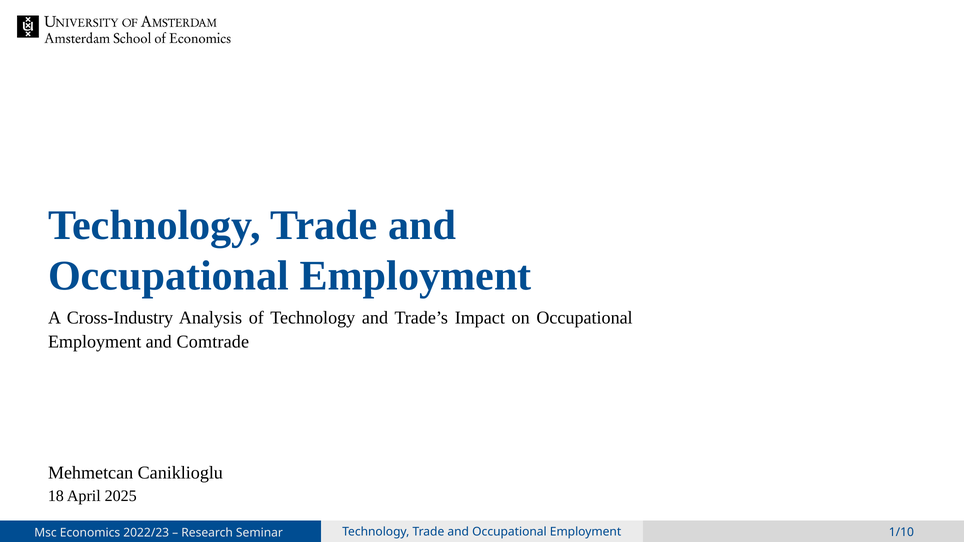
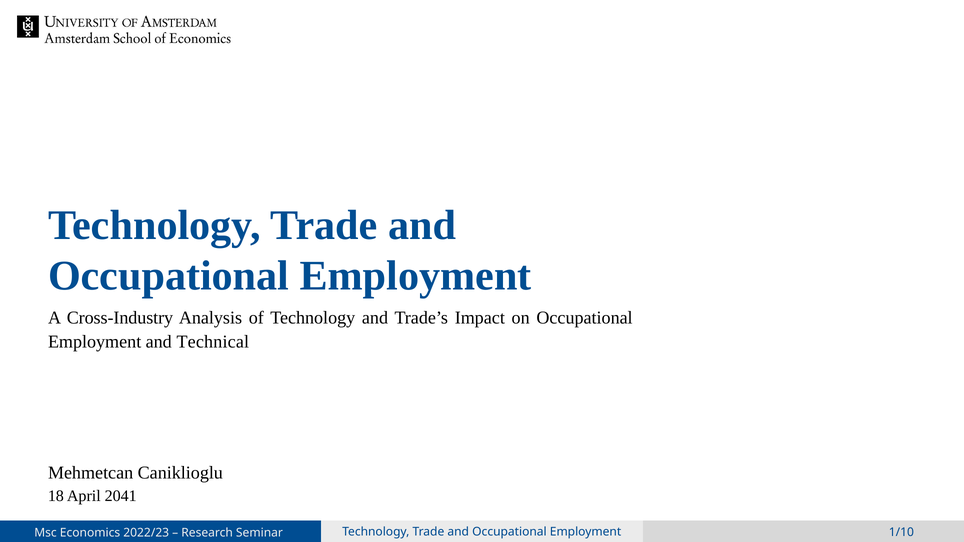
Comtrade: Comtrade -> Technical (213, 342)
2025: 2025 -> 2041 (121, 496)
